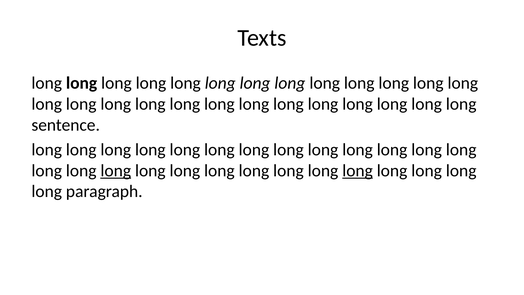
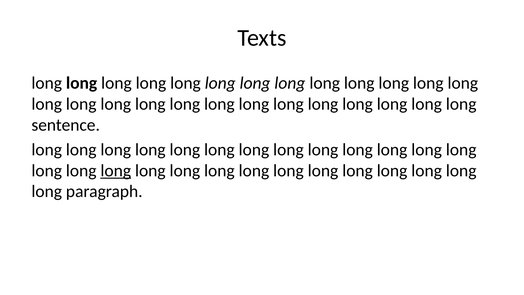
long underline: present -> none (358, 170)
